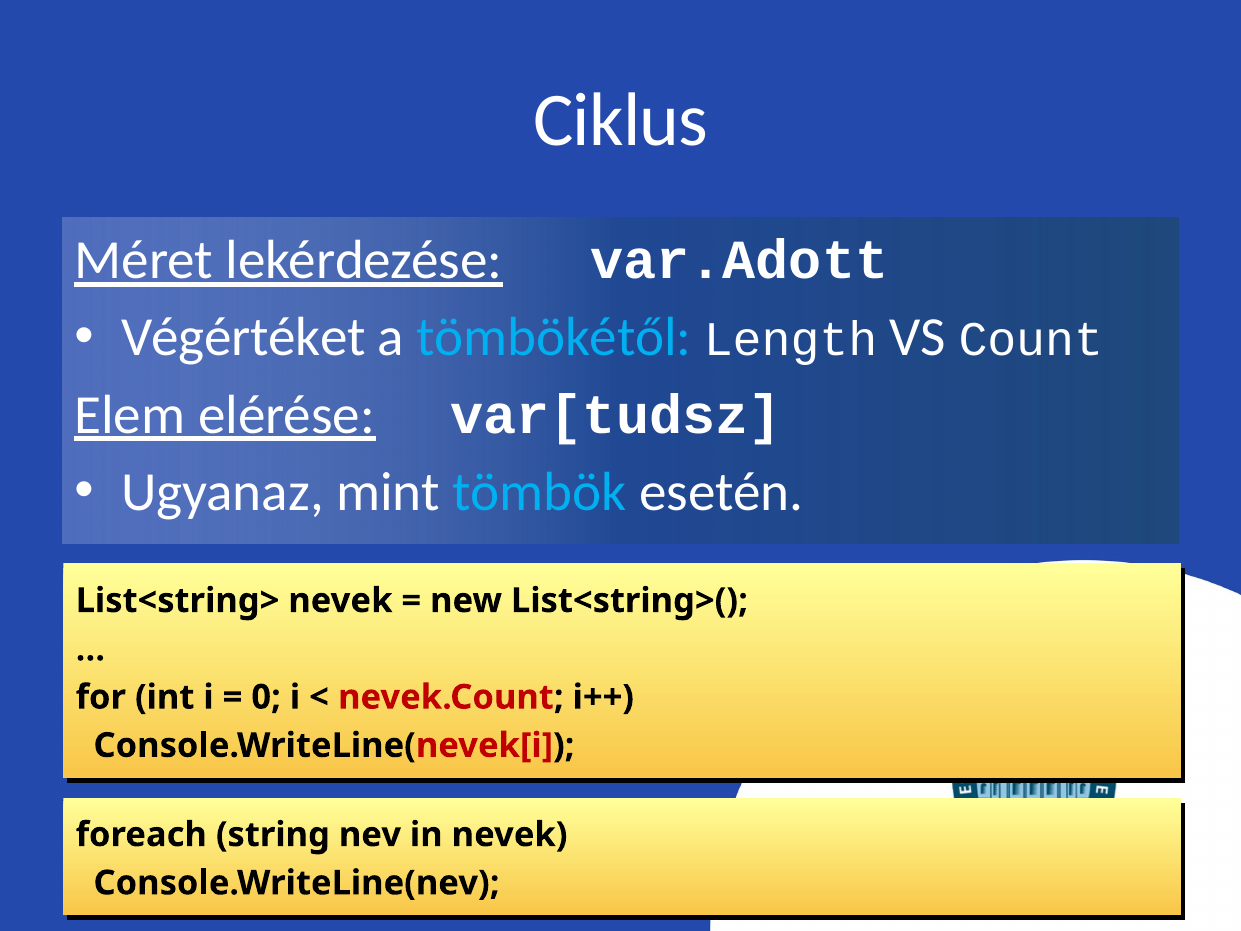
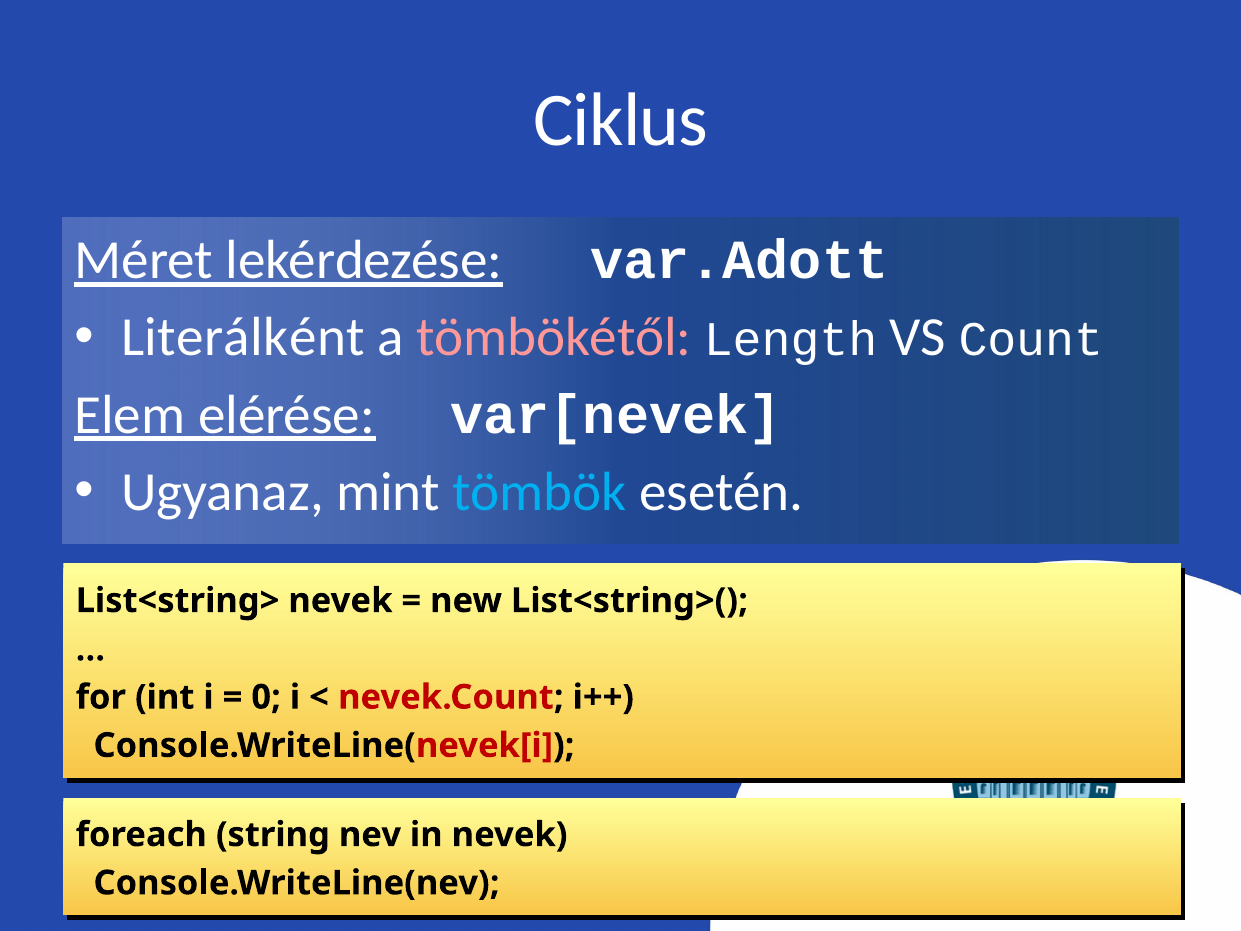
Végértéket: Végértéket -> Literálként (243, 338)
tömbökétől colour: light blue -> pink (554, 338)
var[tudsz: var[tudsz -> var[nevek (616, 415)
